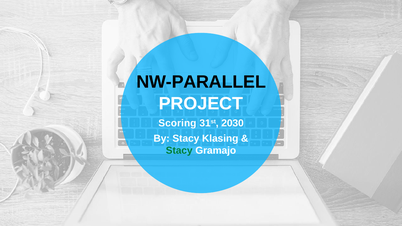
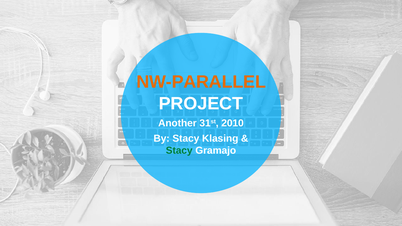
NW-PARALLEL colour: black -> orange (201, 82)
Scoring: Scoring -> Another (177, 123)
2030: 2030 -> 2010 (233, 123)
